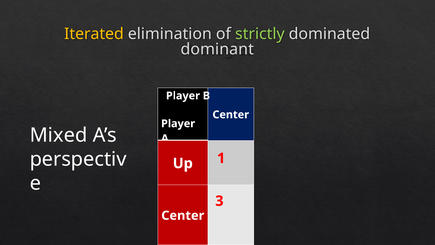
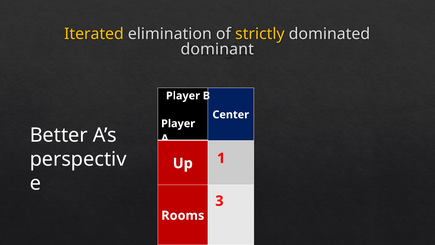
strictly colour: light green -> yellow (260, 34)
Mixed: Mixed -> Better (59, 135)
Center: Center -> Rooms (183, 215)
